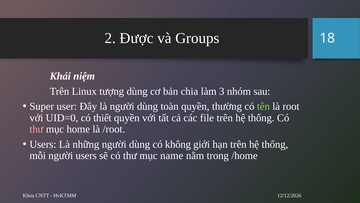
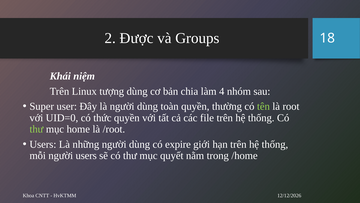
3: 3 -> 4 (222, 91)
thiết: thiết -> thức (102, 117)
thư colour: pink -> light green (36, 129)
không: không -> expire (178, 144)
name: name -> quyết (172, 155)
